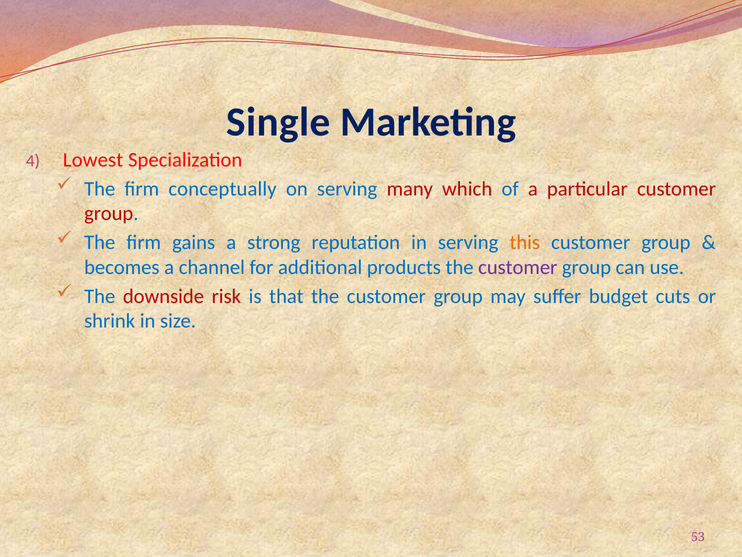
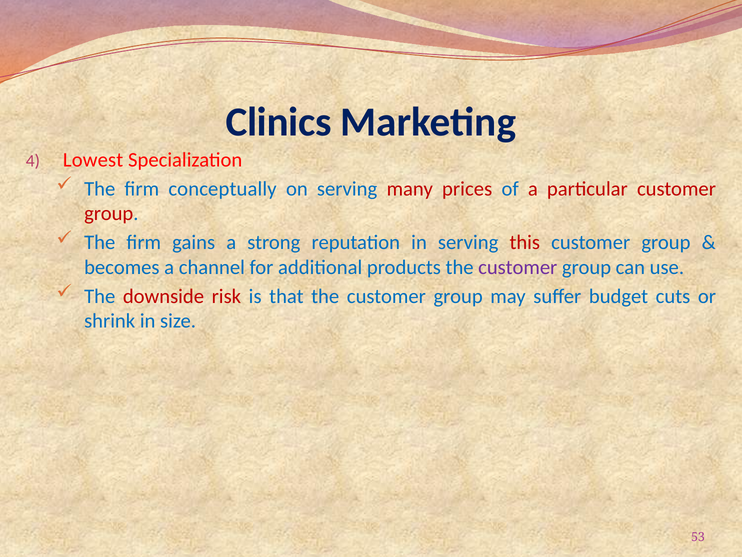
Single: Single -> Clinics (279, 122)
which: which -> prices (467, 189)
this colour: orange -> red (525, 242)
